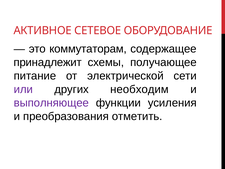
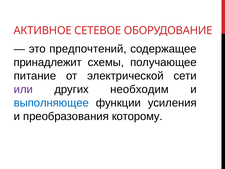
коммутаторам: коммутаторам -> предпочтений (88, 49)
выполняющее colour: purple -> blue (51, 103)
отметить: отметить -> которому (137, 116)
